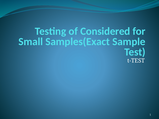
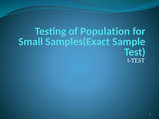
Considered: Considered -> Population (105, 31)
